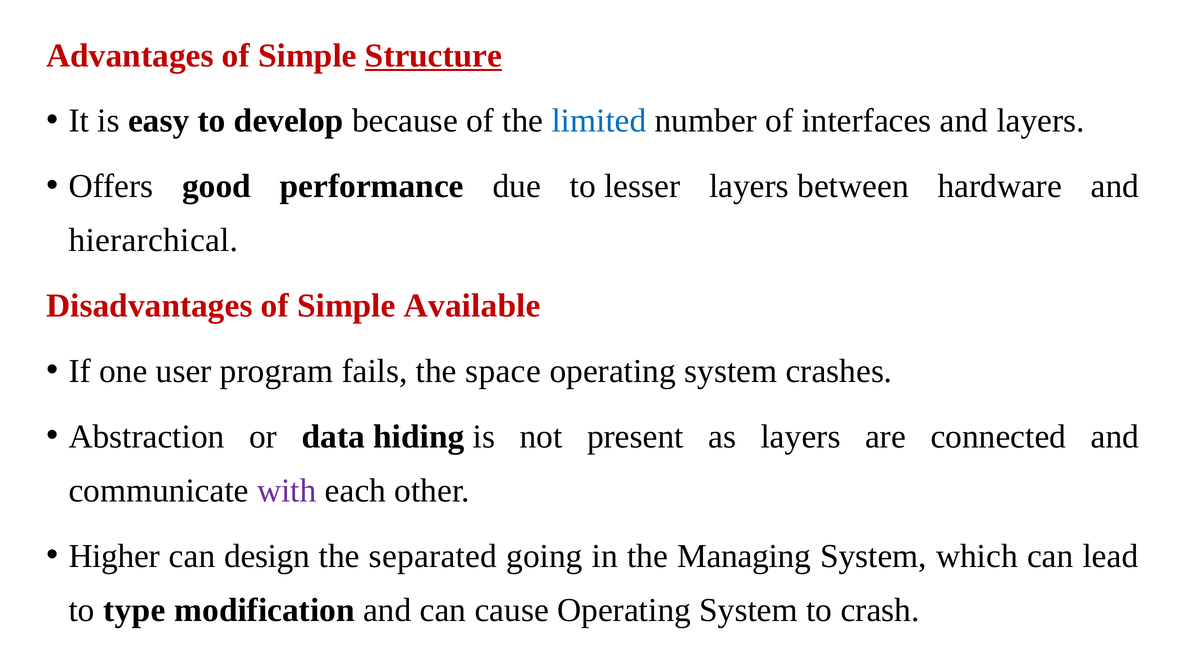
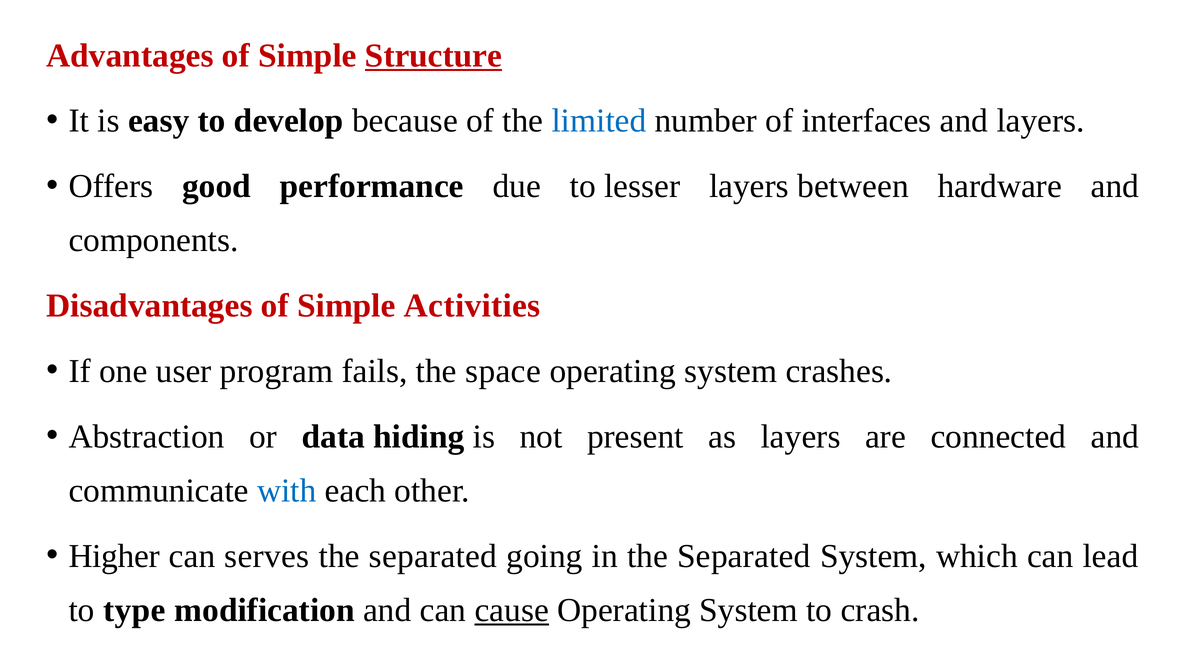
hierarchical: hierarchical -> components (154, 241)
Available: Available -> Activities (472, 306)
with colour: purple -> blue (287, 491)
design: design -> serves (267, 556)
in the Managing: Managing -> Separated (744, 556)
cause underline: none -> present (512, 611)
